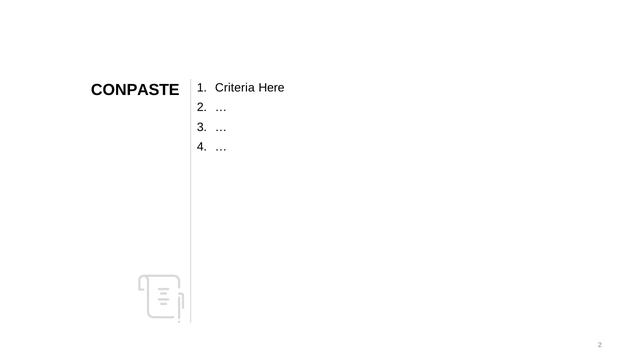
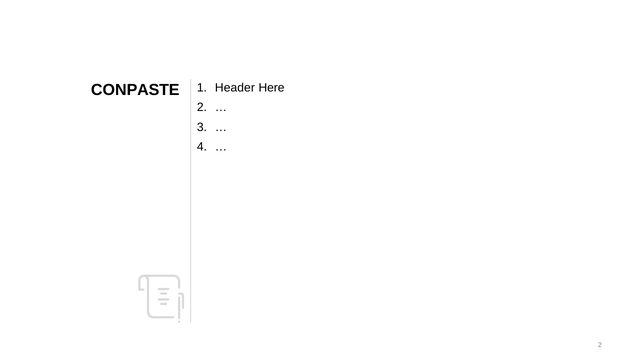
Criteria: Criteria -> Header (235, 88)
